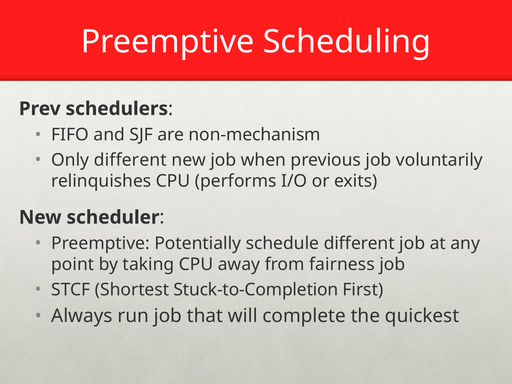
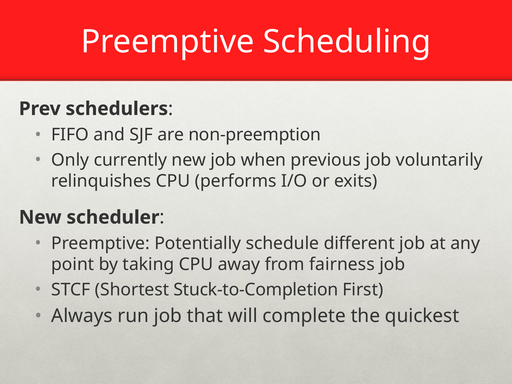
non-mechanism: non-mechanism -> non-preemption (255, 135)
Only different: different -> currently (130, 160)
